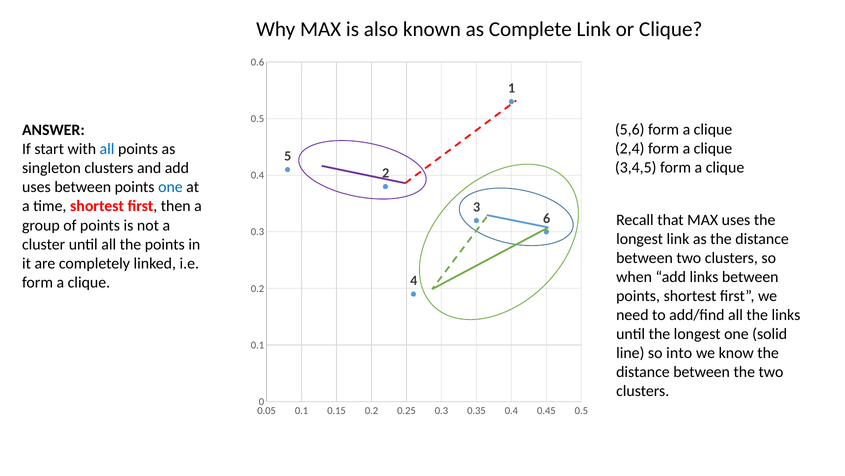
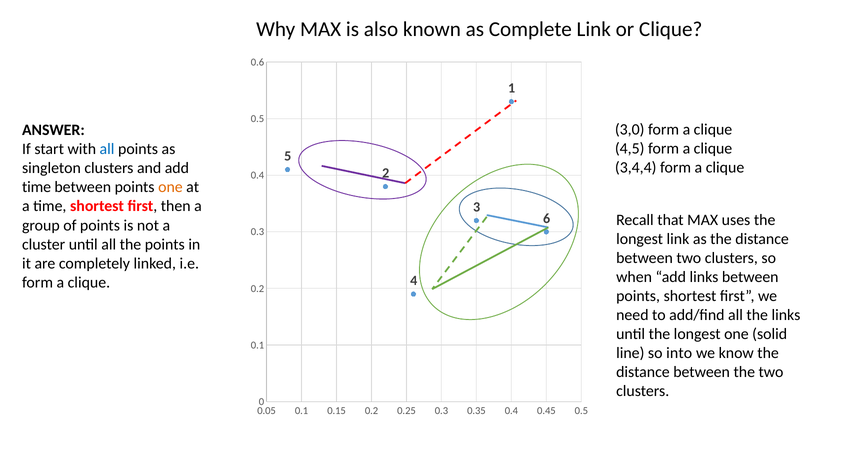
5,6: 5,6 -> 3,0 (630, 129)
2,4: 2,4 -> 4,5 (630, 148)
3,4,5: 3,4,5 -> 3,4,4 (636, 167)
uses: uses -> time (37, 187)
one colour: blue -> orange (170, 187)
